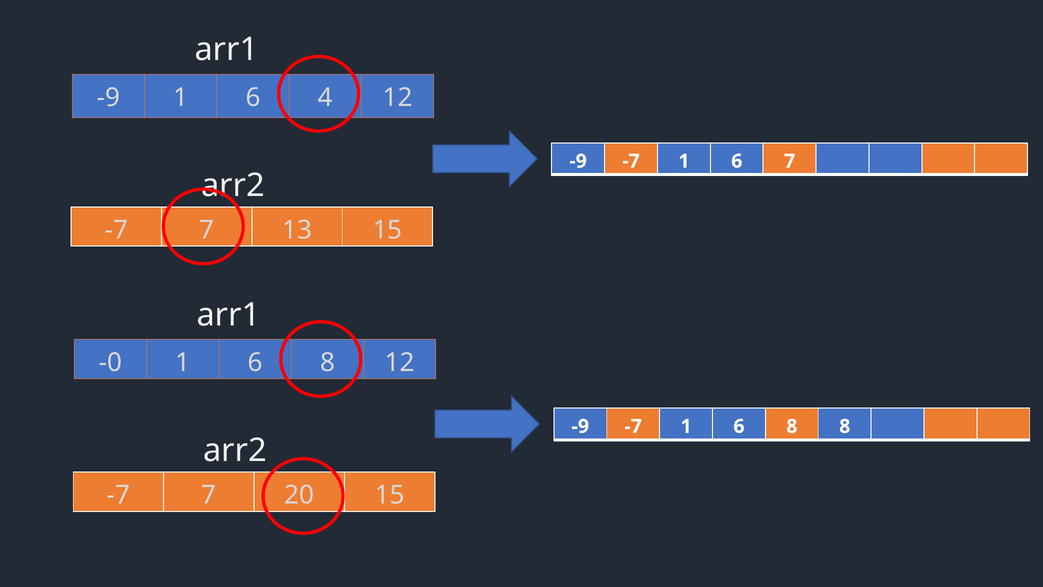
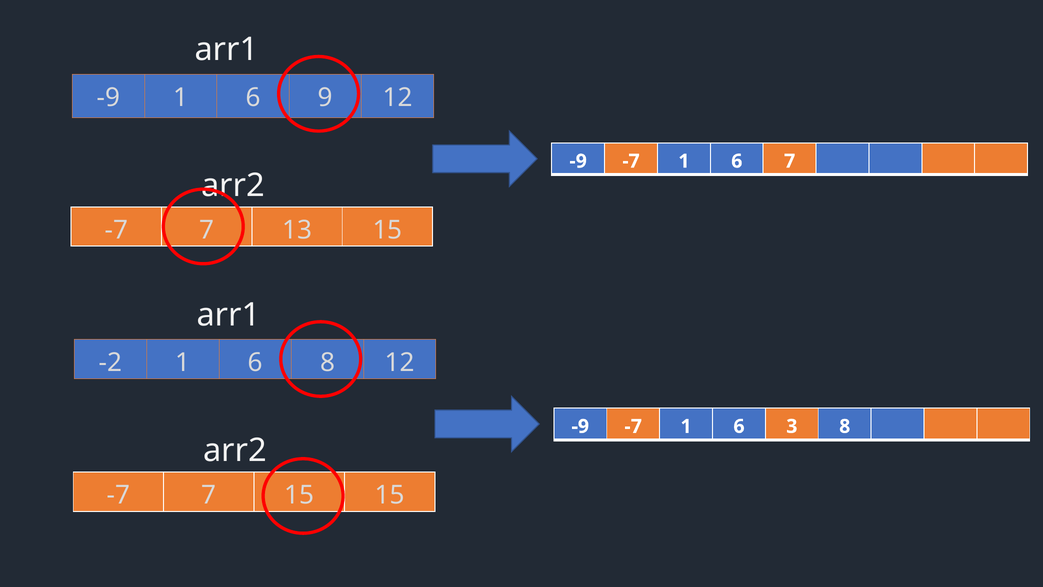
4: 4 -> 9 (325, 97)
-0: -0 -> -2 (111, 362)
-7 1 6 8: 8 -> 3 (792, 426)
7 20: 20 -> 15 (299, 495)
